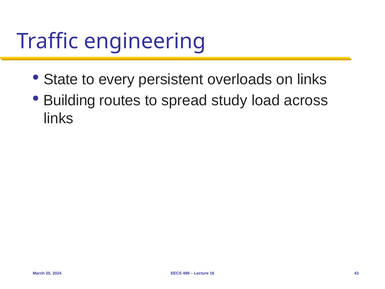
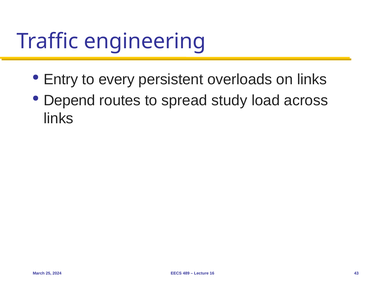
State: State -> Entry (61, 79)
Building: Building -> Depend (69, 100)
